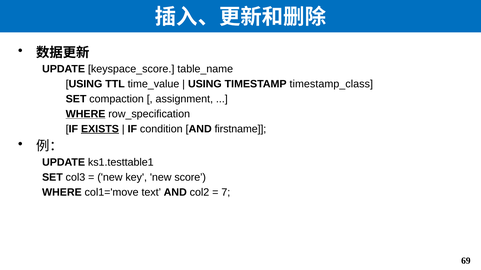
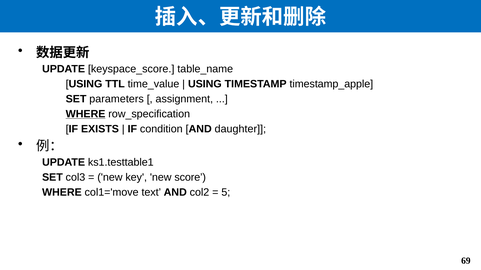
timestamp_class: timestamp_class -> timestamp_apple (331, 84)
compaction: compaction -> parameters (117, 99)
EXISTS underline: present -> none (100, 129)
firstname: firstname -> daughter (240, 129)
7: 7 -> 5 (226, 193)
